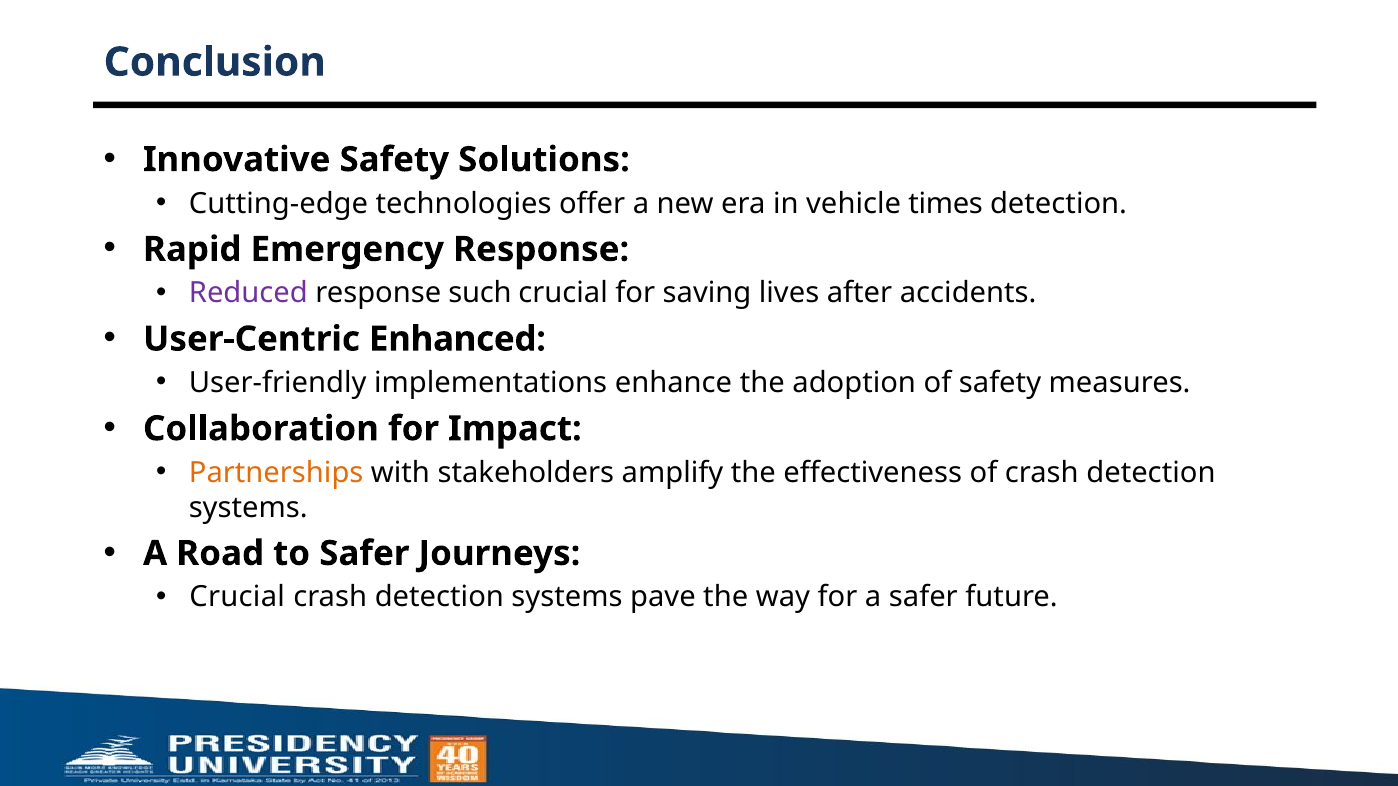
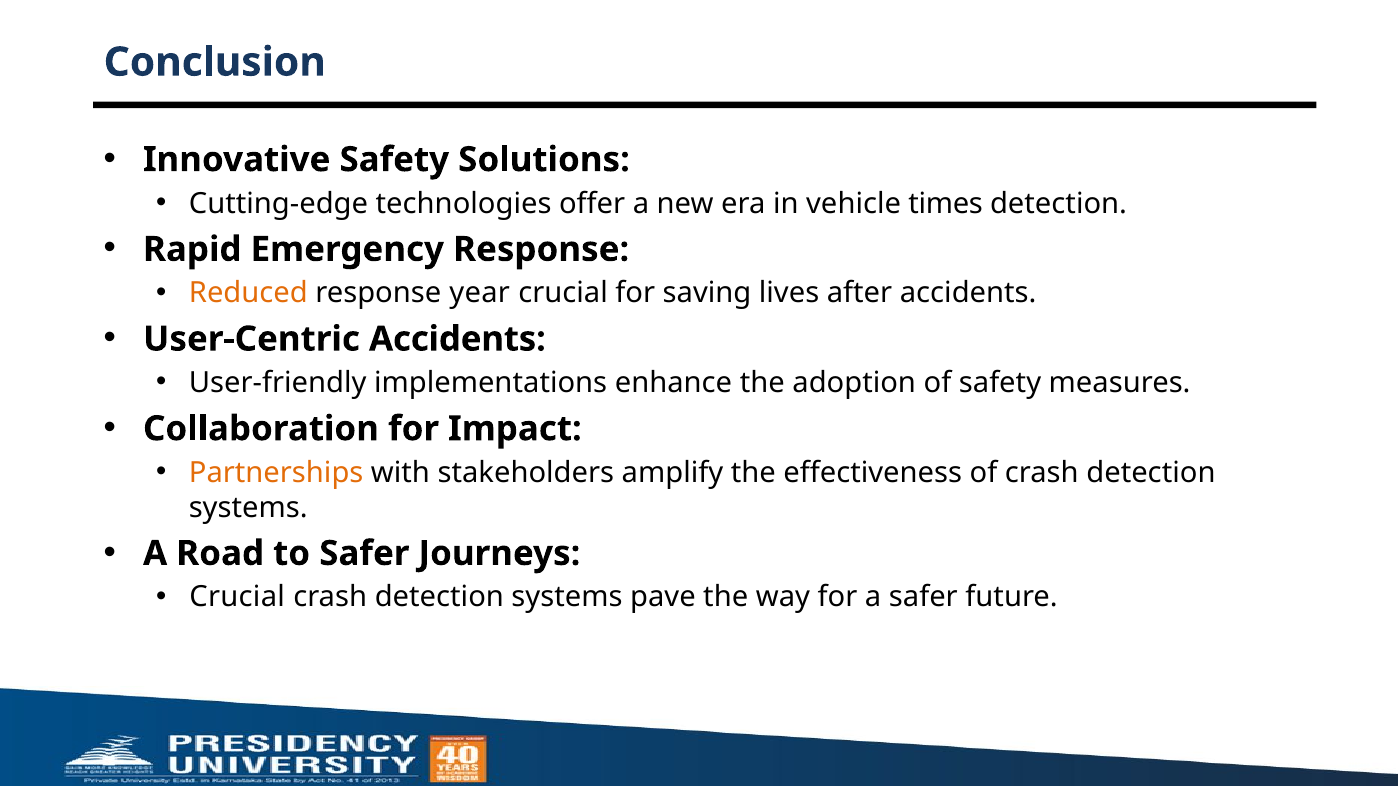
Reduced colour: purple -> orange (248, 293)
such: such -> year (480, 293)
User-Centric Enhanced: Enhanced -> Accidents (457, 339)
